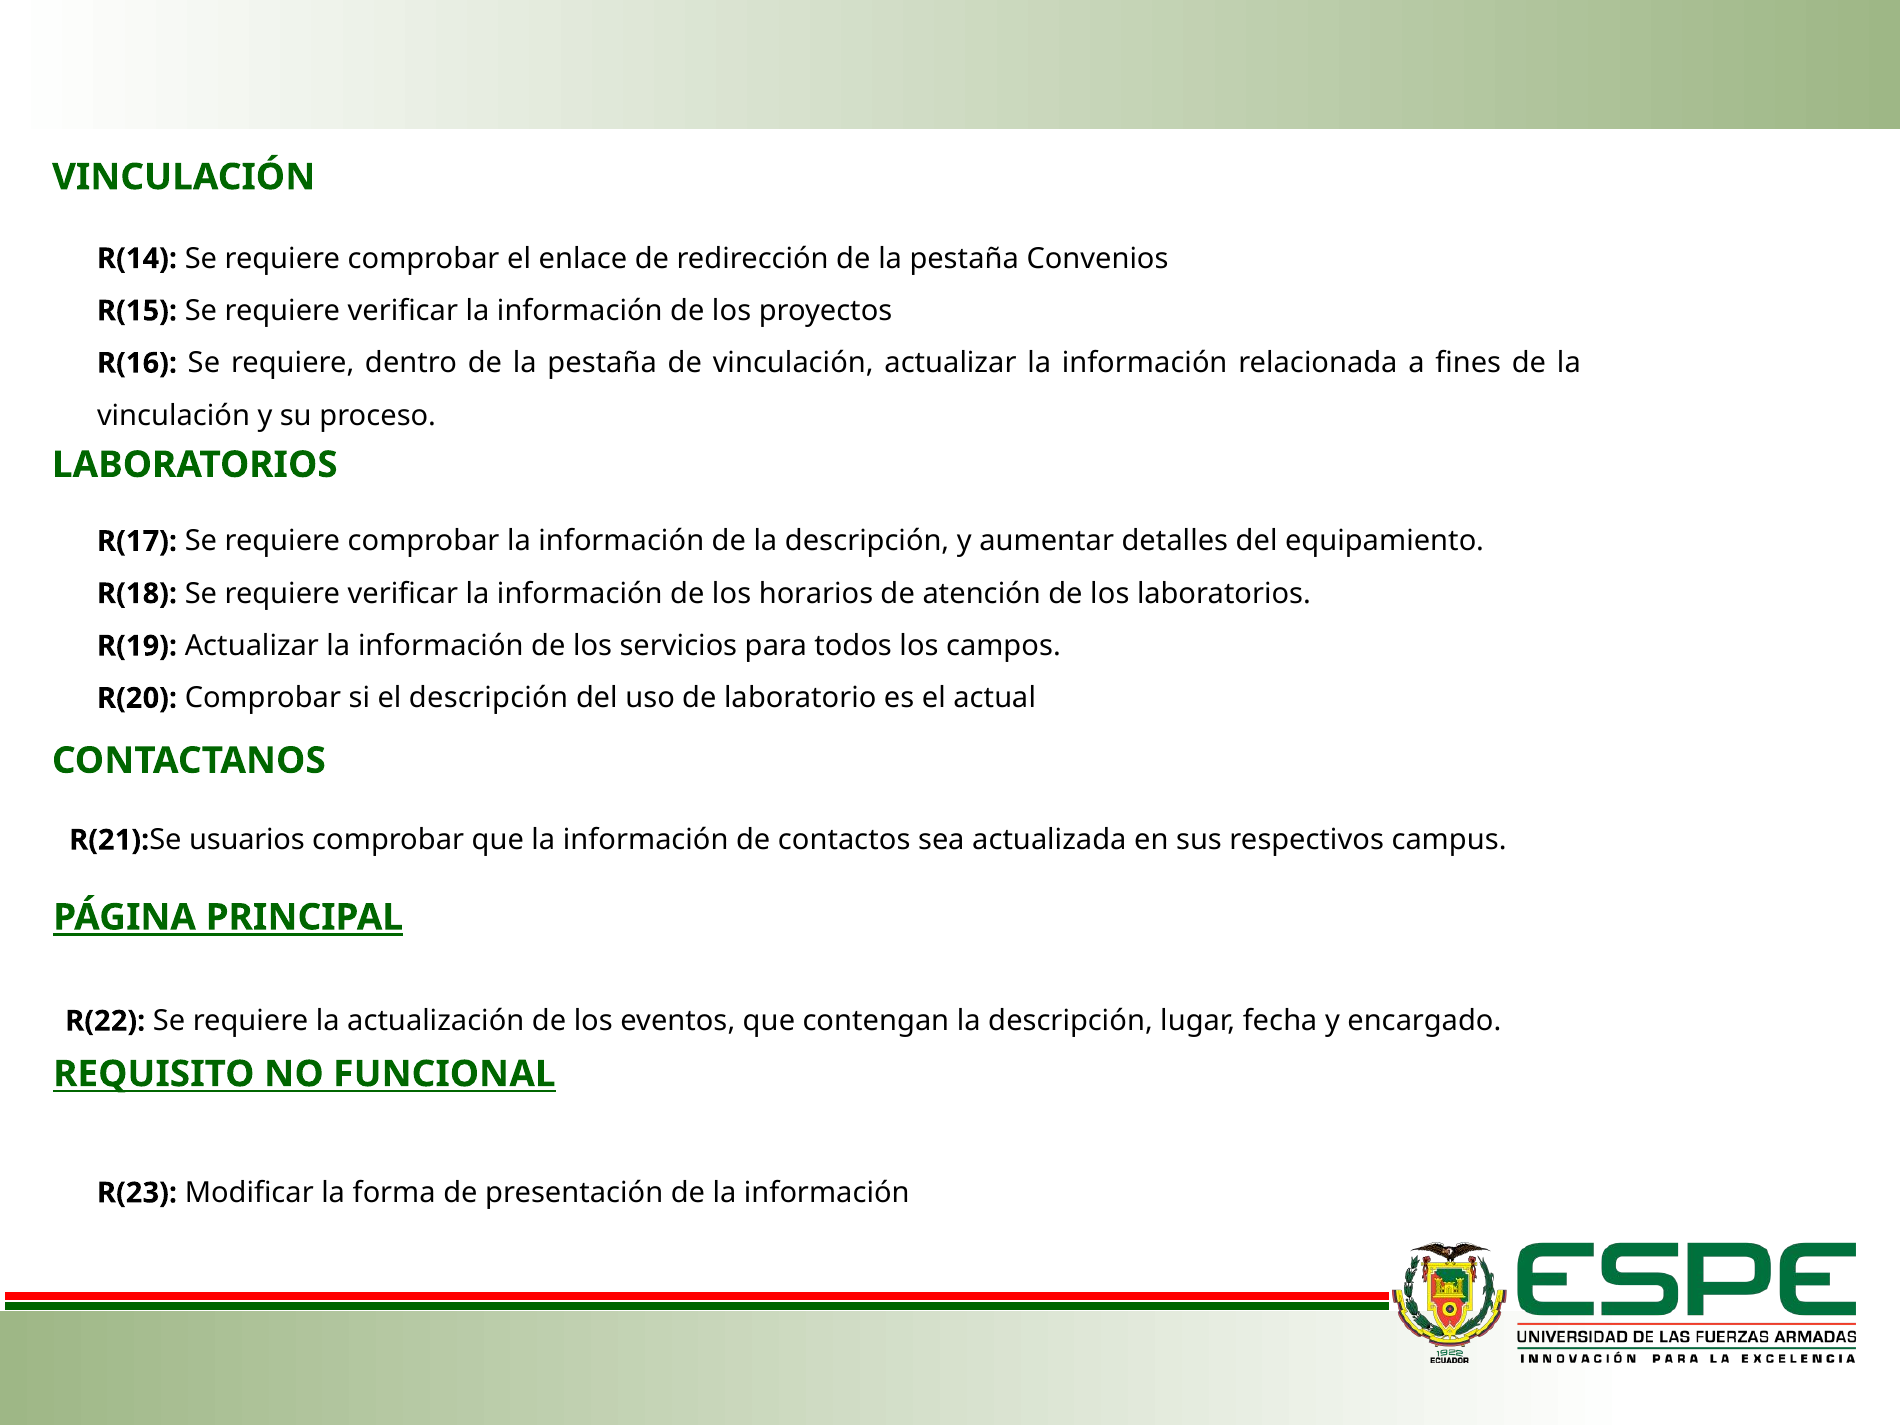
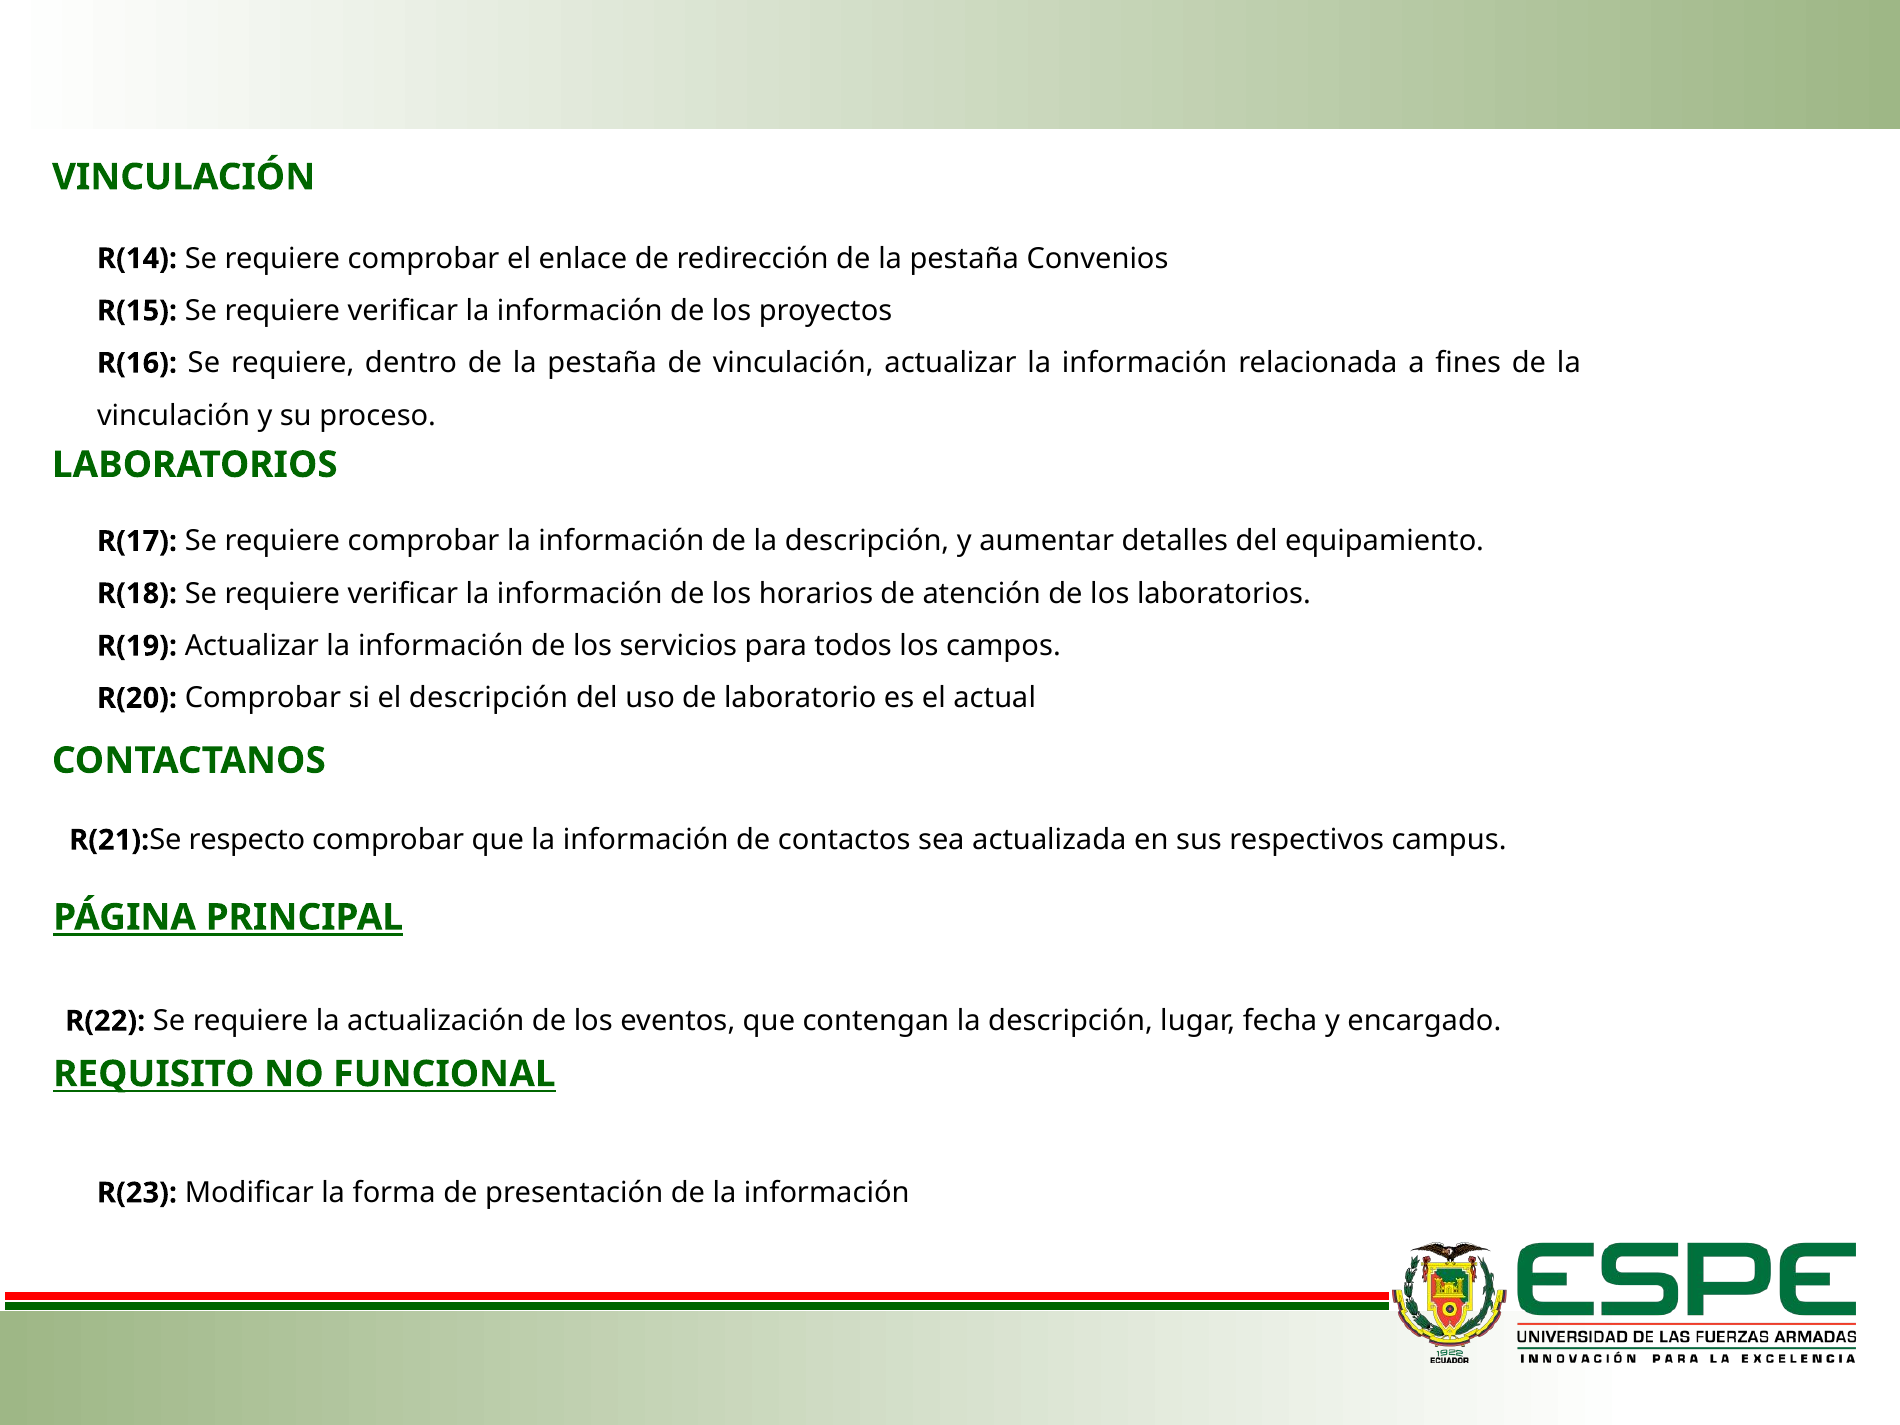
usuarios: usuarios -> respecto (247, 840)
